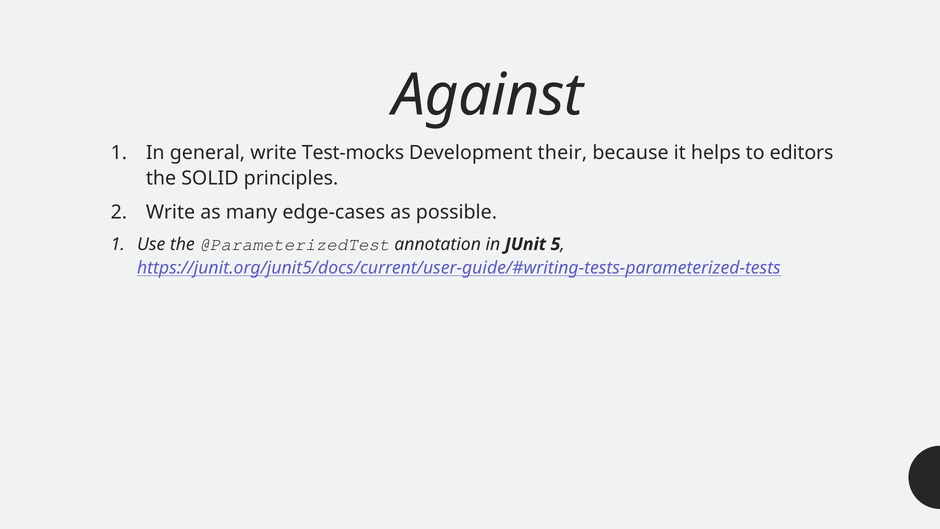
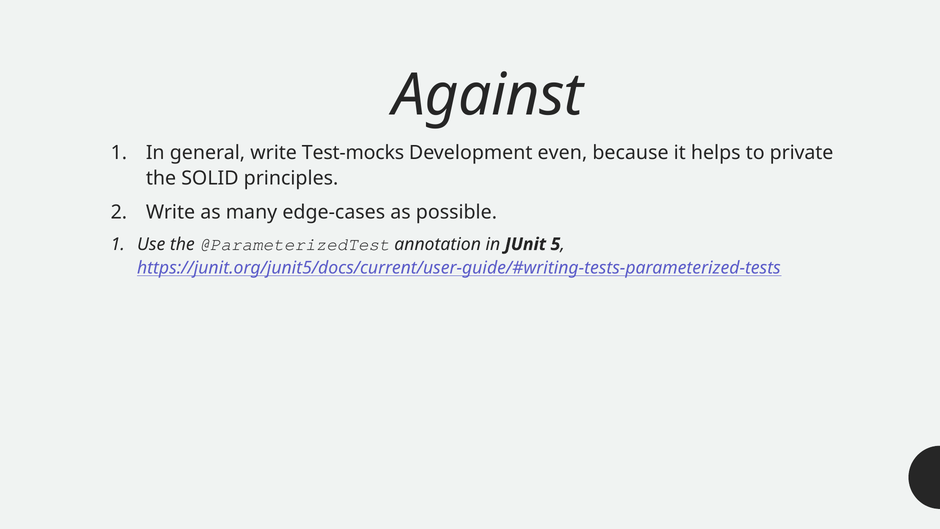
their: their -> even (562, 153)
editors: editors -> private (802, 153)
